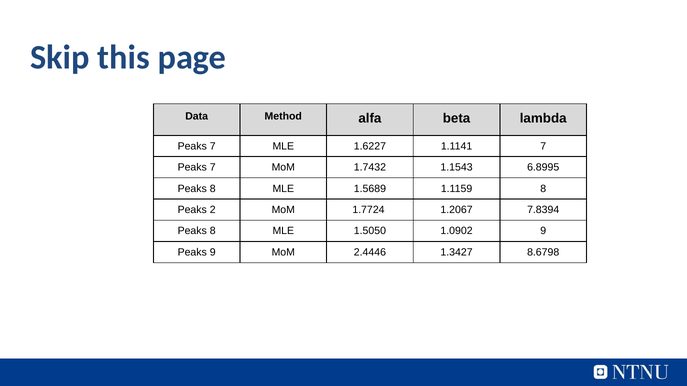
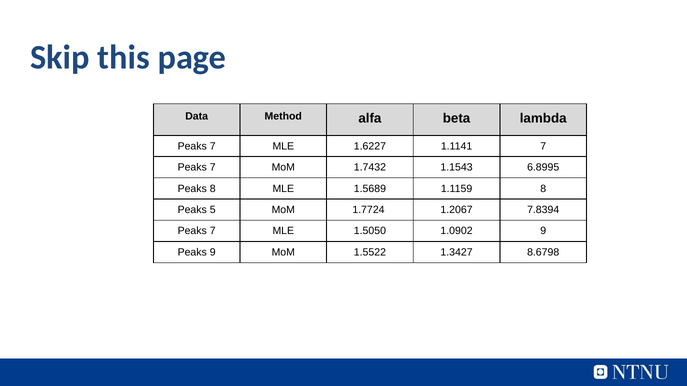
2: 2 -> 5 (213, 210)
8: 8 -> 7 (213, 231)
2.4446: 2.4446 -> 1.5522 (370, 253)
